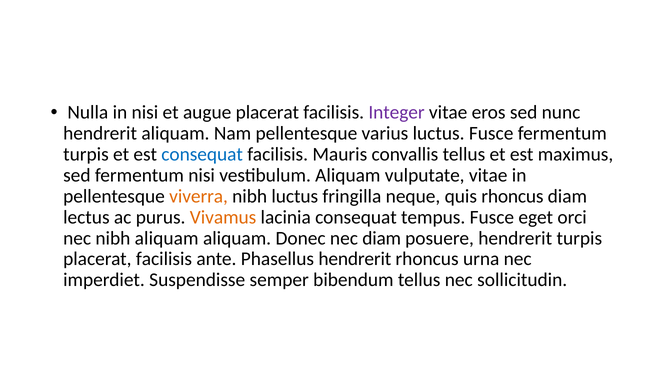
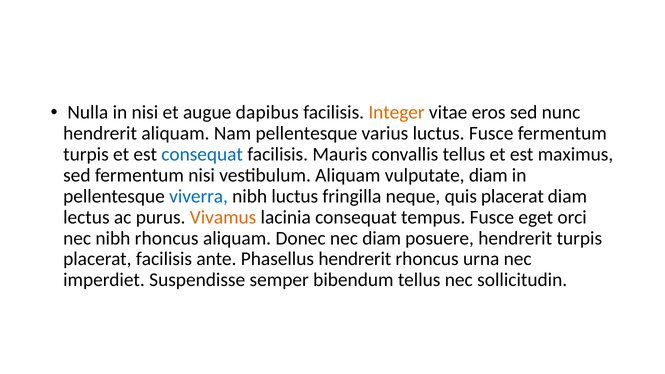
augue placerat: placerat -> dapibus (267, 112)
Integer colour: purple -> orange (397, 112)
vulputate vitae: vitae -> diam (488, 175)
viverra colour: orange -> blue (199, 196)
quis rhoncus: rhoncus -> placerat (512, 196)
nibh aliquam: aliquam -> rhoncus (167, 238)
